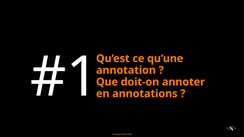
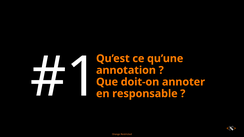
annotations: annotations -> responsable (145, 94)
